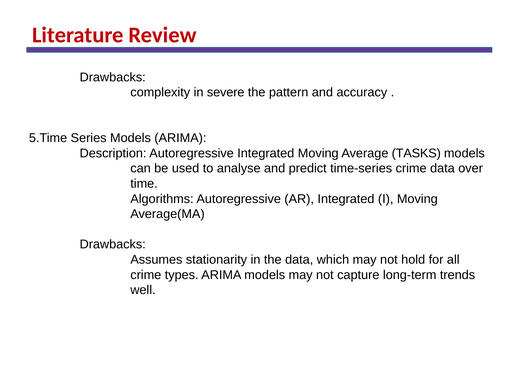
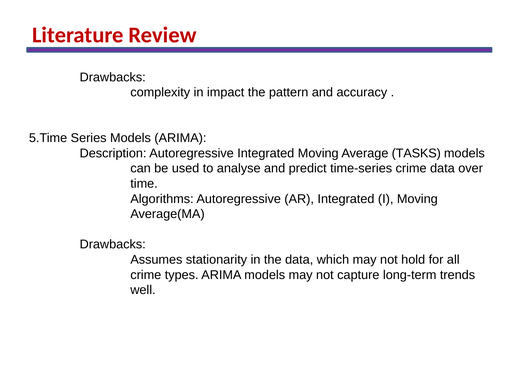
severe: severe -> impact (226, 93)
